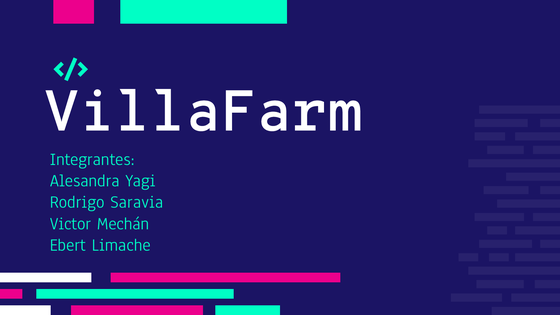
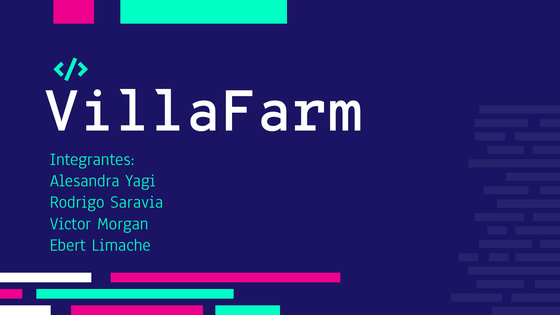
Mechán: Mechán -> Morgan (123, 224)
